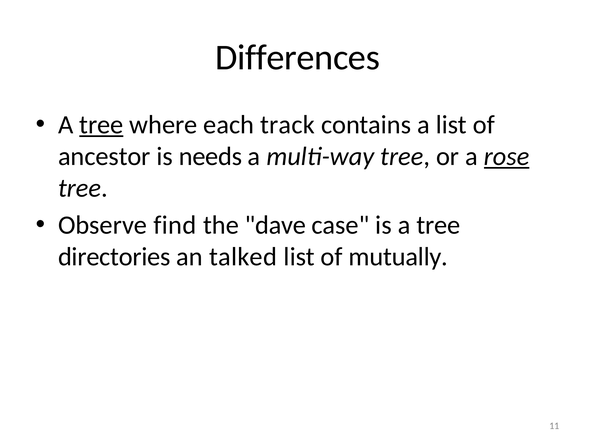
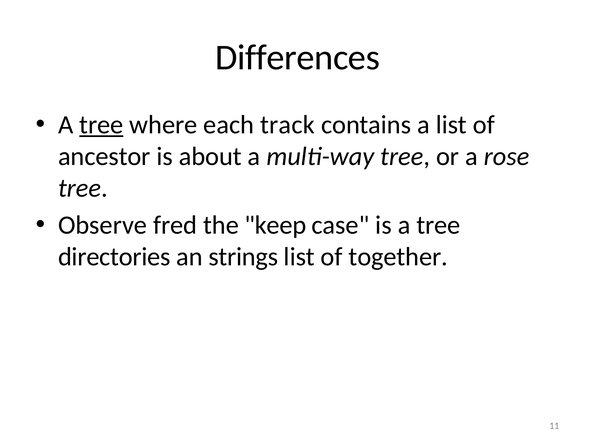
needs: needs -> about (210, 157)
rose underline: present -> none (507, 157)
find: find -> fred (175, 225)
dave: dave -> keep (275, 225)
talked: talked -> strings (243, 257)
mutually: mutually -> together (398, 257)
